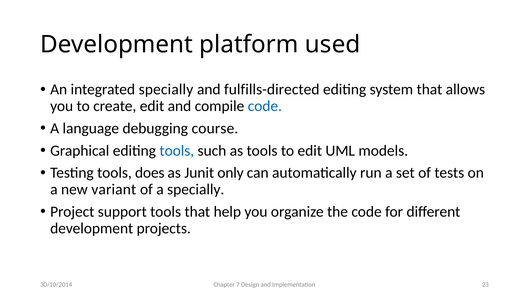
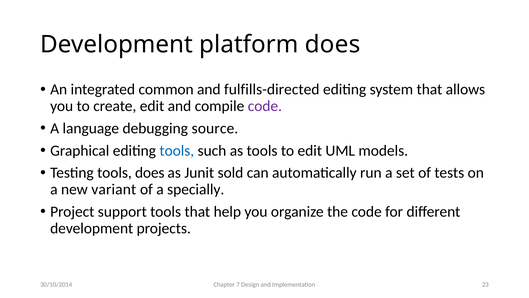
platform used: used -> does (333, 44)
integrated specially: specially -> common (166, 89)
code colour: blue -> purple (265, 106)
course: course -> source (215, 128)
only: only -> sold (230, 173)
